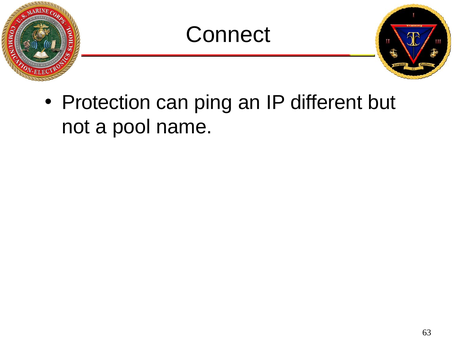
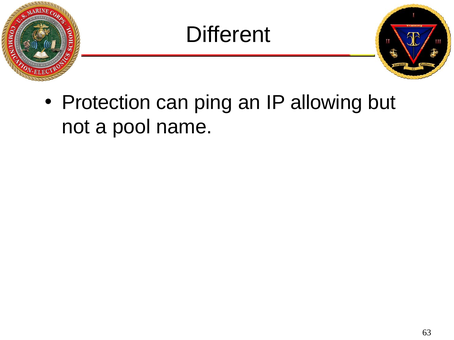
Connect: Connect -> Different (228, 35)
different: different -> allowing (326, 103)
